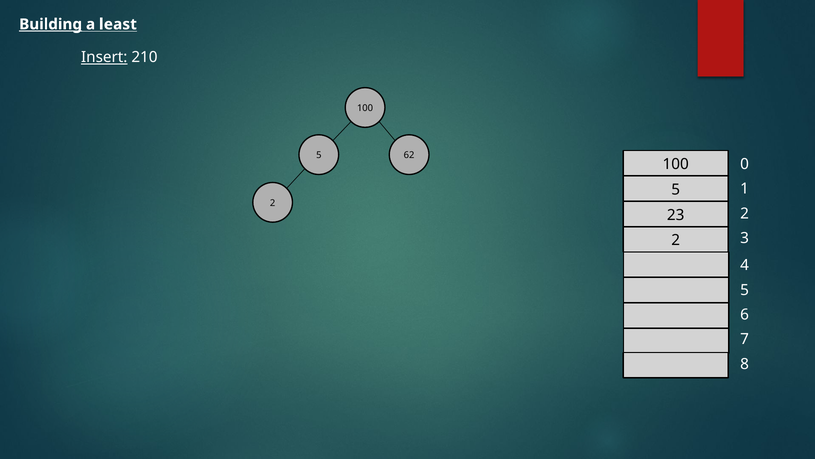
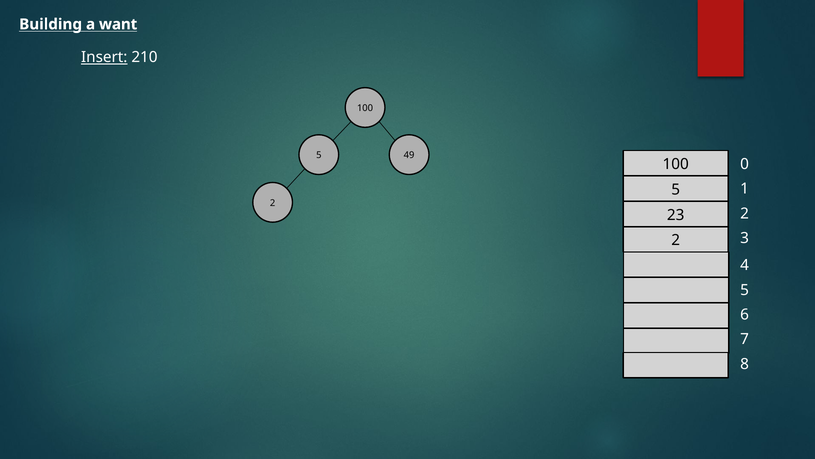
Building underline: present -> none (51, 24)
least: least -> want (118, 24)
62: 62 -> 49 (409, 155)
